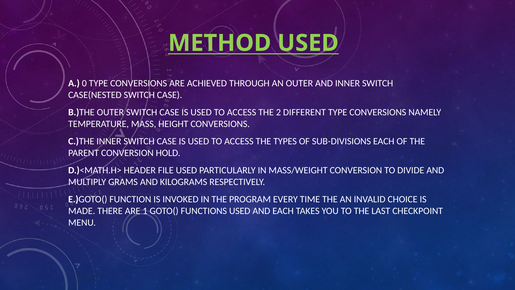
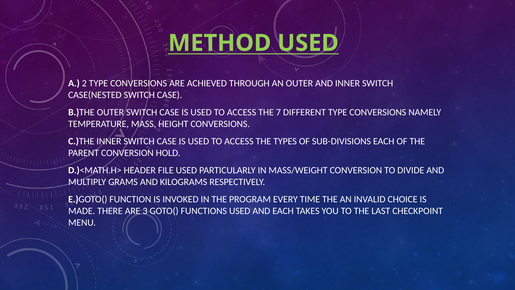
0: 0 -> 2 (84, 83)
2: 2 -> 7 (278, 112)
1: 1 -> 3 (145, 211)
